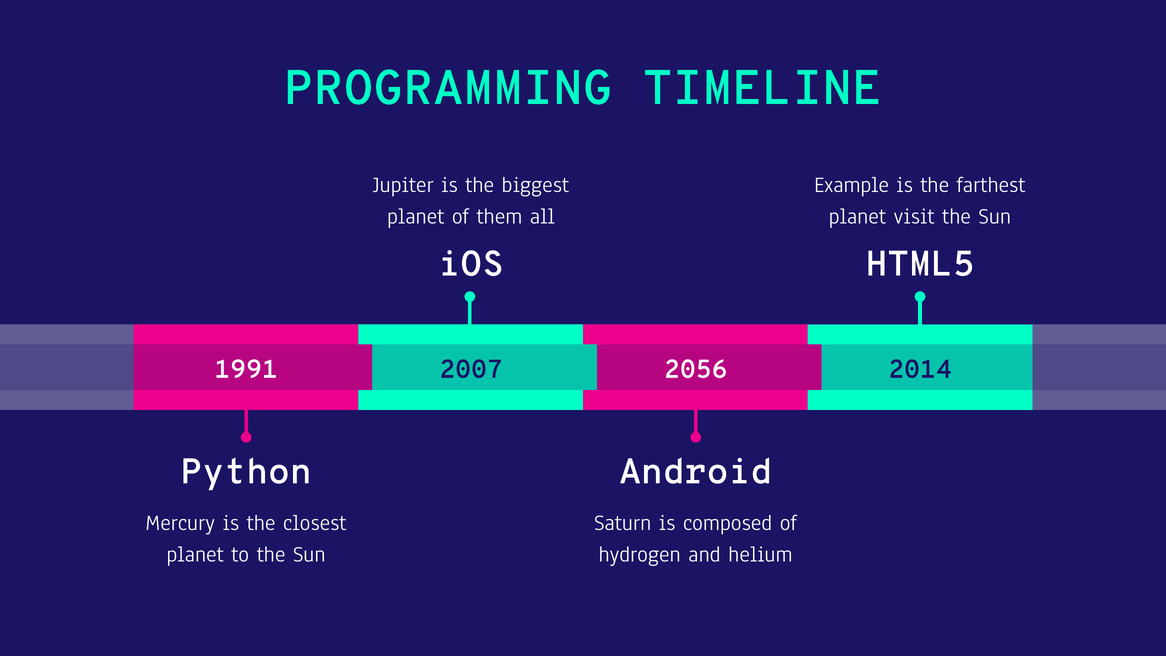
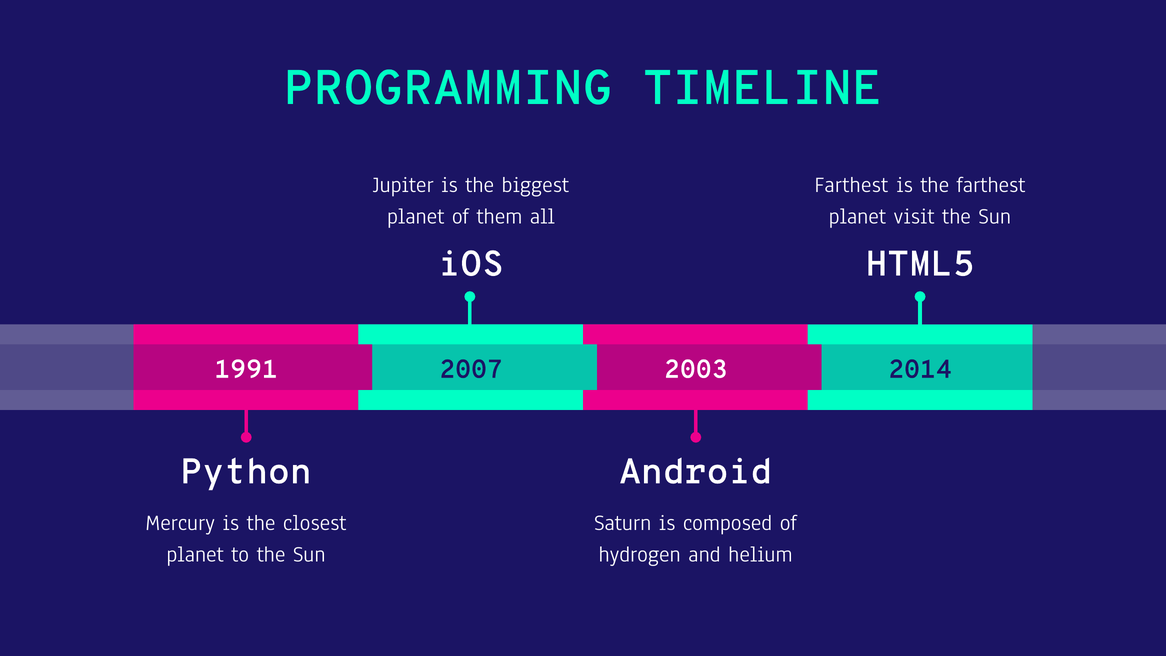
Example: Example -> Farthest (851, 185)
2056: 2056 -> 2003 (696, 369)
